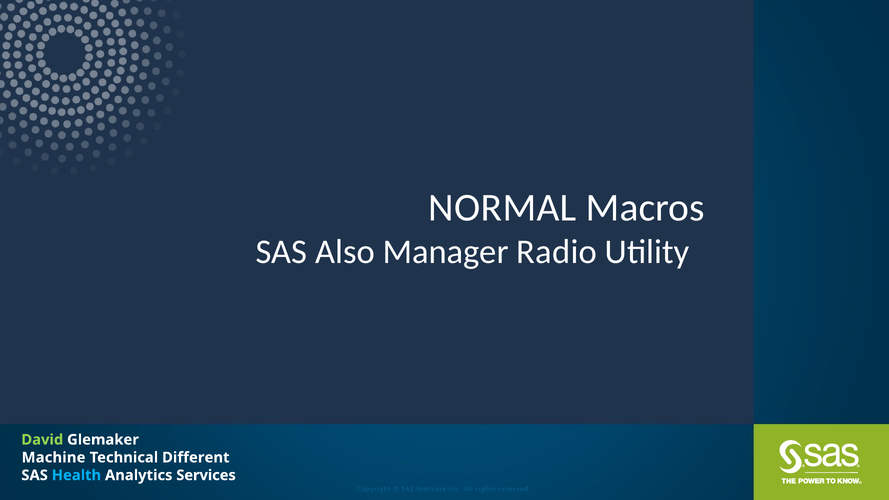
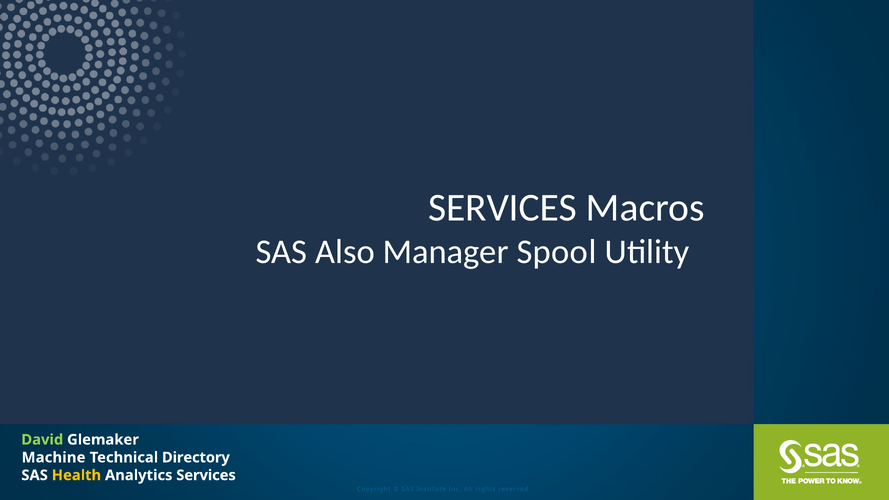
NORMAL: NORMAL -> SERVICES (503, 208)
Radio: Radio -> Spool (557, 252)
Different: Different -> Directory (196, 458)
Health colour: light blue -> yellow (76, 475)
